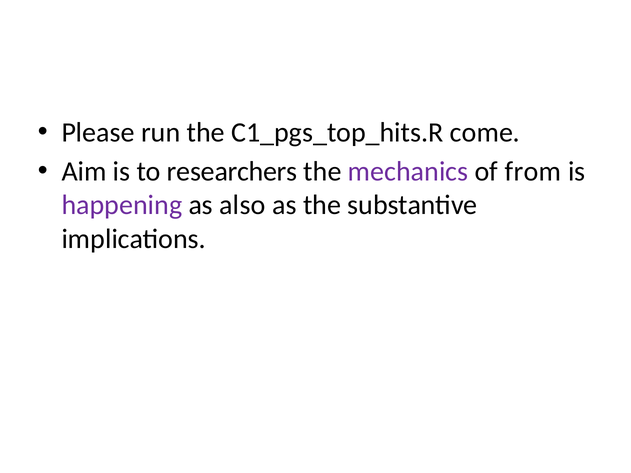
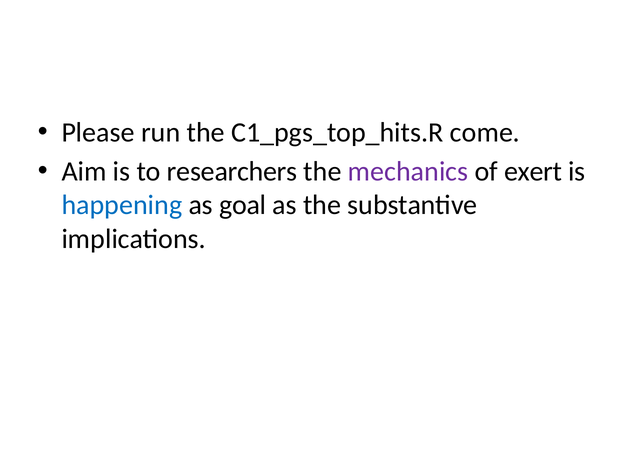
from: from -> exert (533, 172)
happening colour: purple -> blue (122, 205)
also: also -> goal (243, 205)
